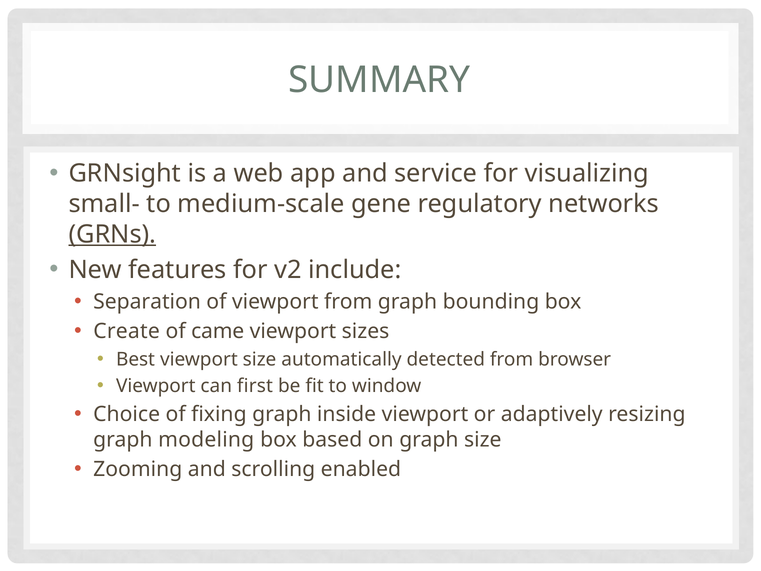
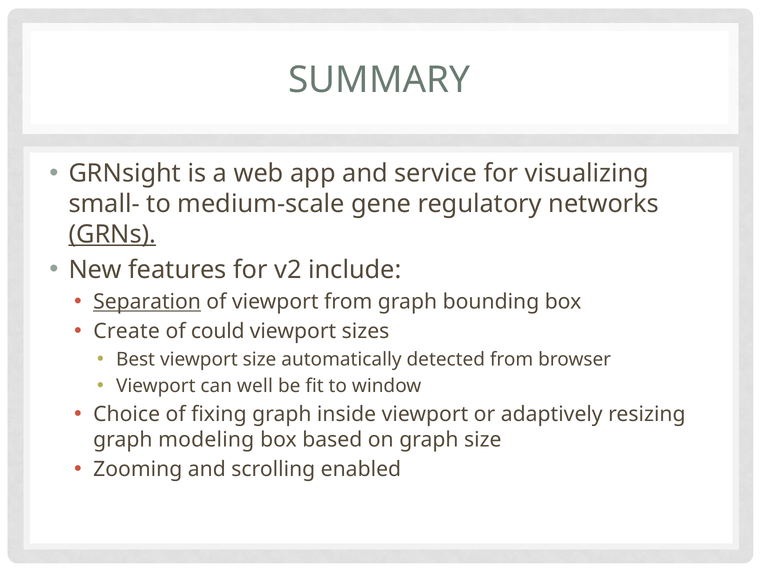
Separation underline: none -> present (147, 302)
came: came -> could (218, 331)
first: first -> well (255, 386)
